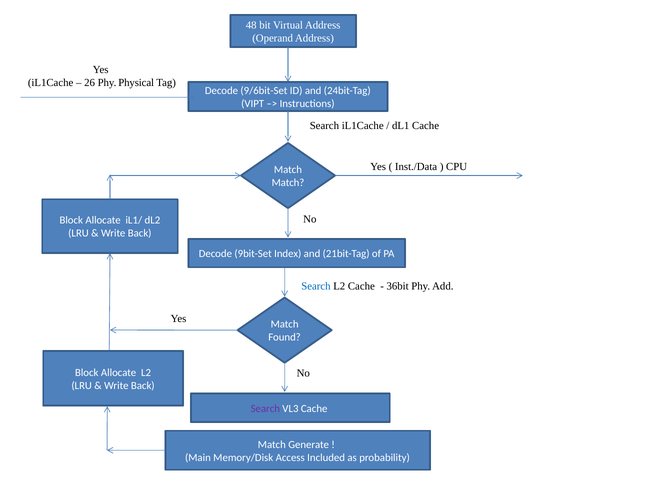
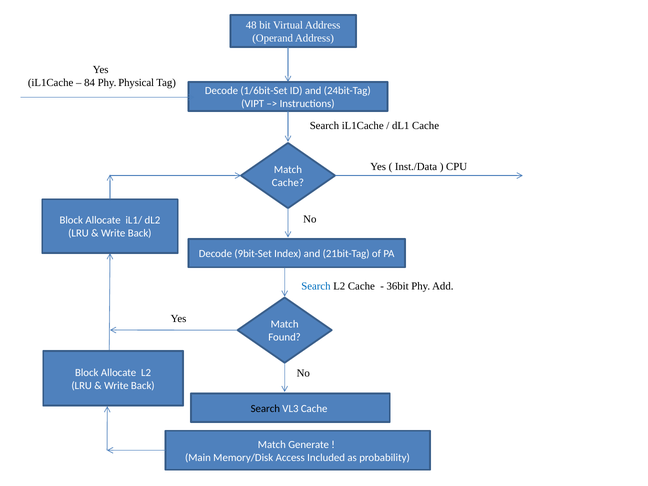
26: 26 -> 84 (90, 83)
9/6bit-Set: 9/6bit-Set -> 1/6bit-Set (264, 91)
Match: Match -> Cache (288, 183)
Search colour: purple -> black (265, 409)
